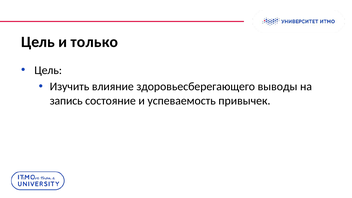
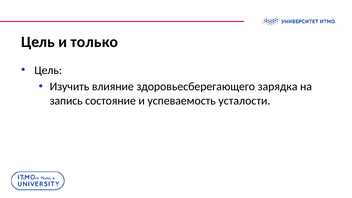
выводы: выводы -> зарядка (278, 87)
привычек: привычек -> усталости (244, 101)
